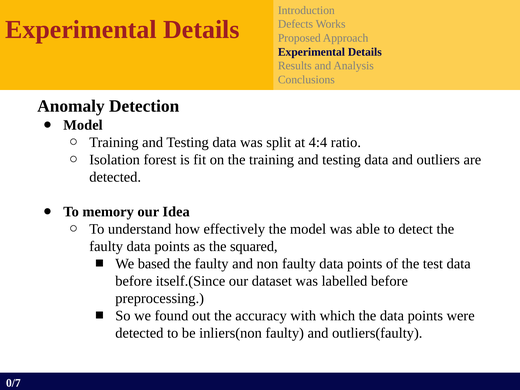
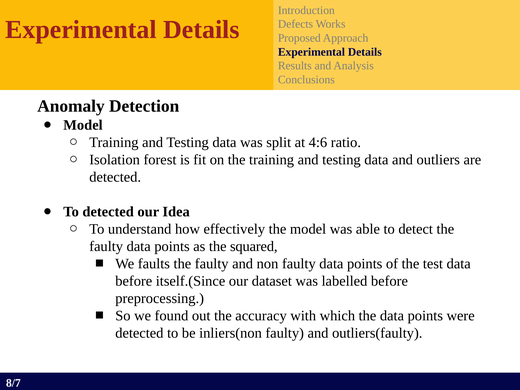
4:4: 4:4 -> 4:6 (318, 142)
To memory: memory -> detected (108, 212)
based: based -> faults (154, 264)
0/7: 0/7 -> 8/7 (13, 383)
